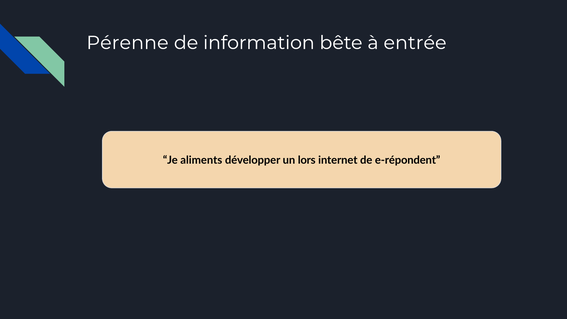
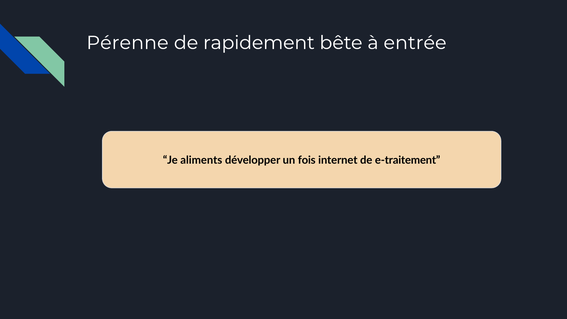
information: information -> rapidement (259, 43)
lors: lors -> fois (307, 160)
e-répondent: e-répondent -> e-traitement (408, 160)
